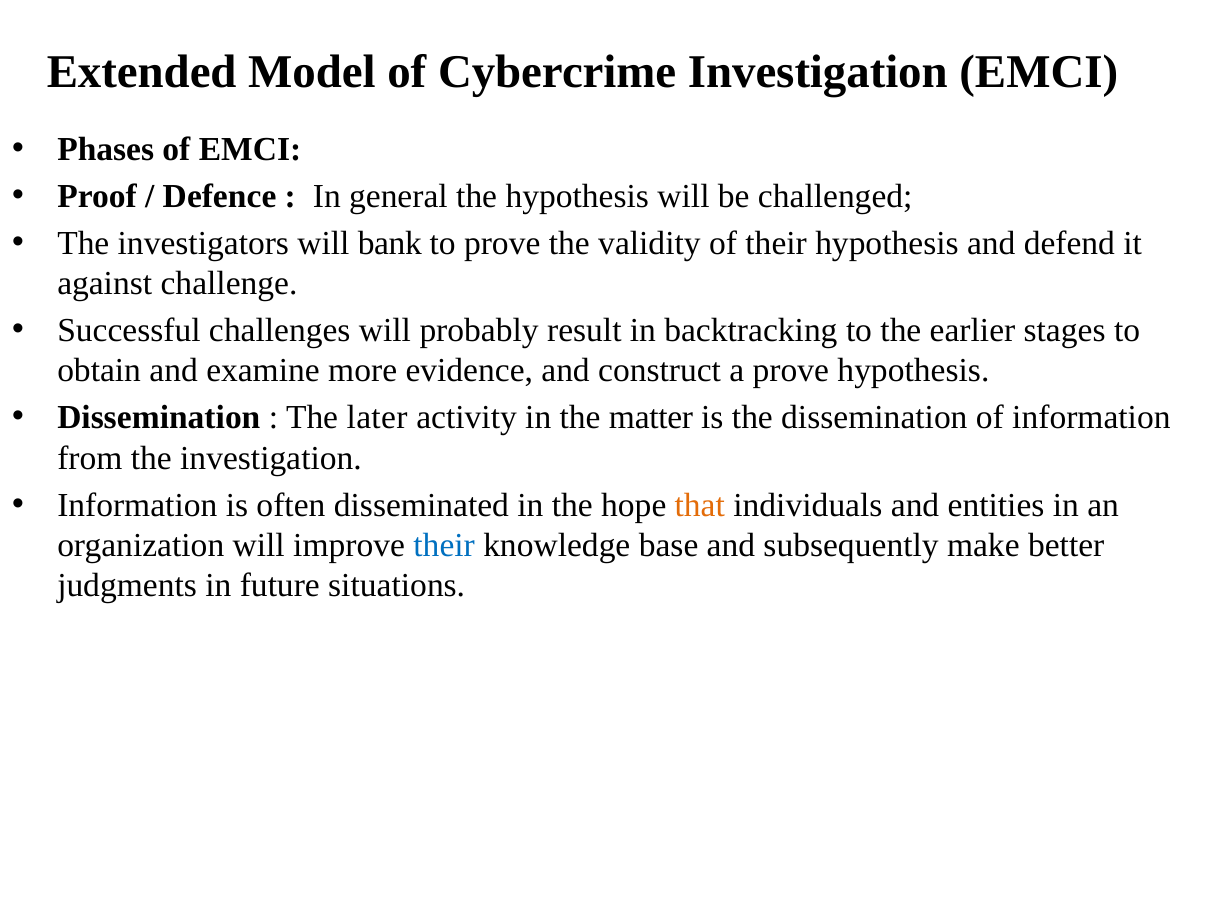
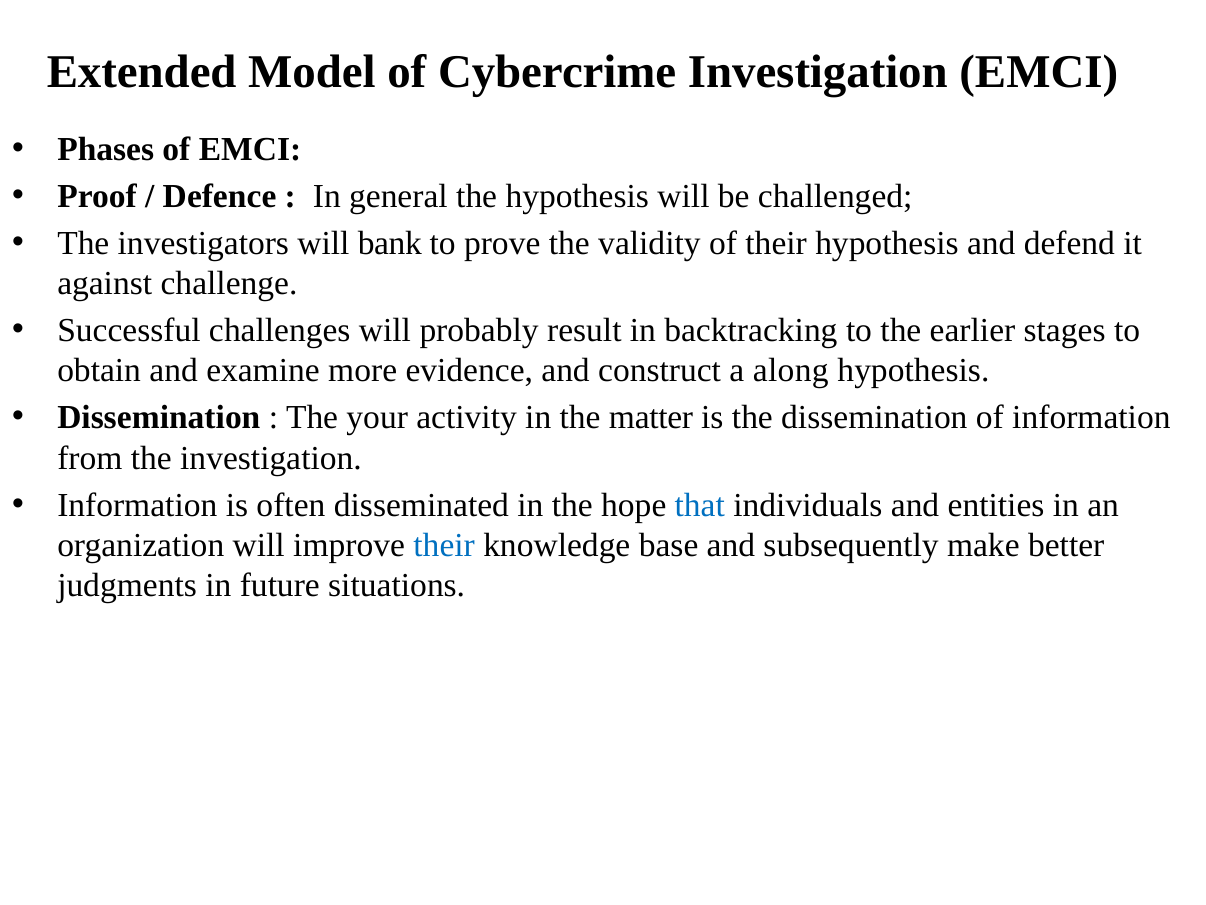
a prove: prove -> along (791, 371)
later: later -> your (377, 417)
that colour: orange -> blue (700, 505)
